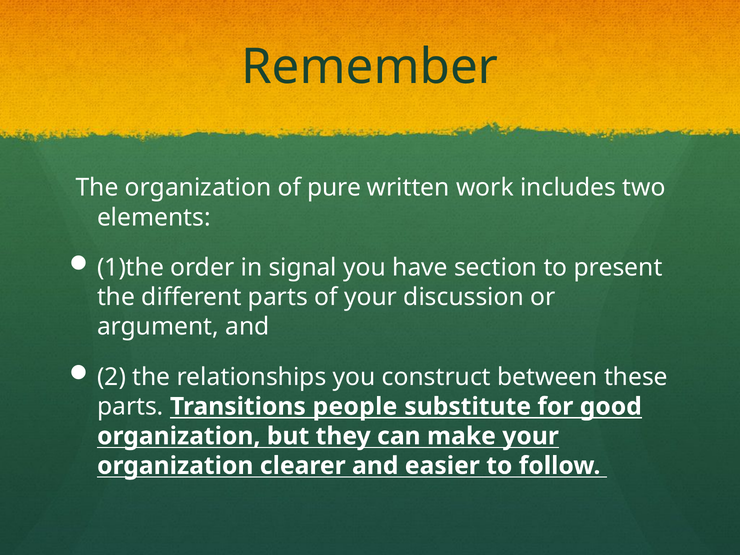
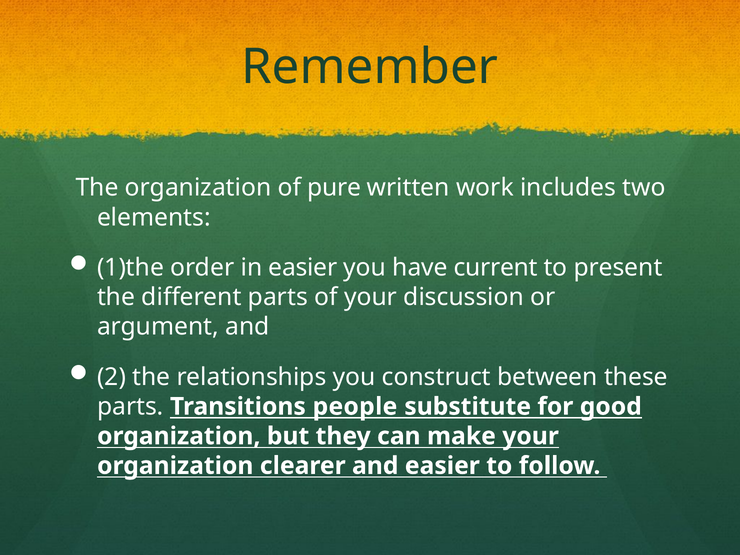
in signal: signal -> easier (303, 268)
section: section -> current (496, 268)
